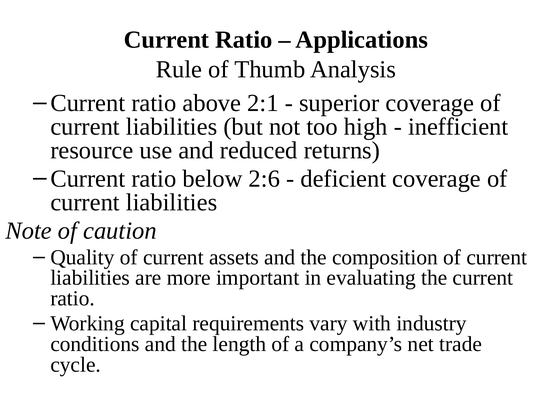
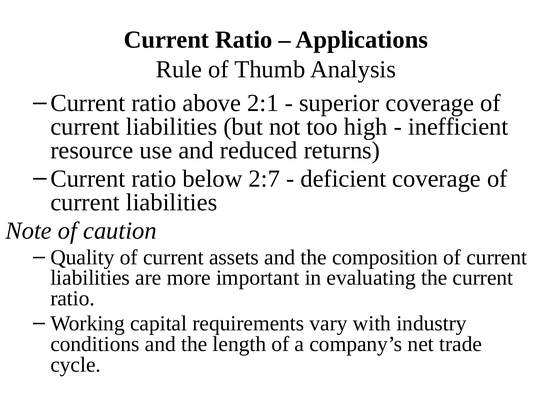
2:6: 2:6 -> 2:7 (264, 179)
